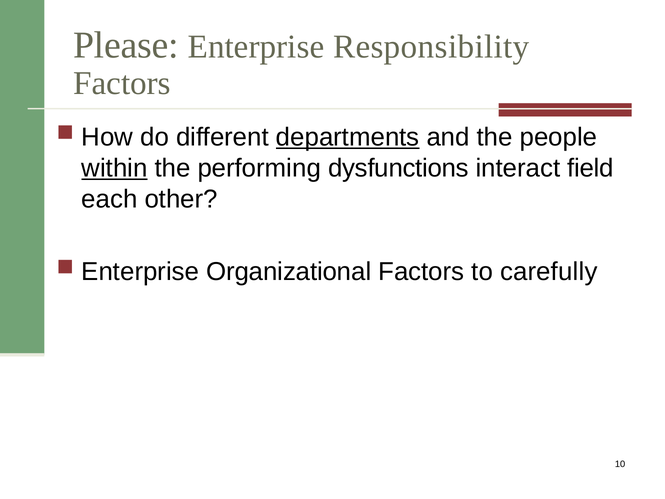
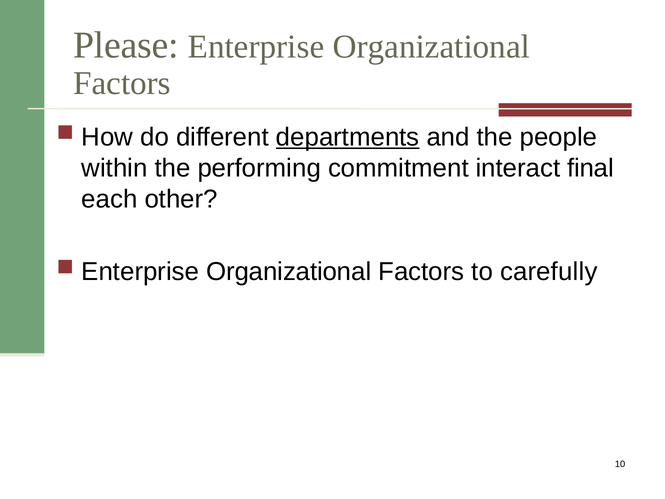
Responsibility: Responsibility -> Organizational (431, 47)
within underline: present -> none (114, 168)
dysfunctions: dysfunctions -> commitment (398, 168)
field: field -> final (591, 168)
